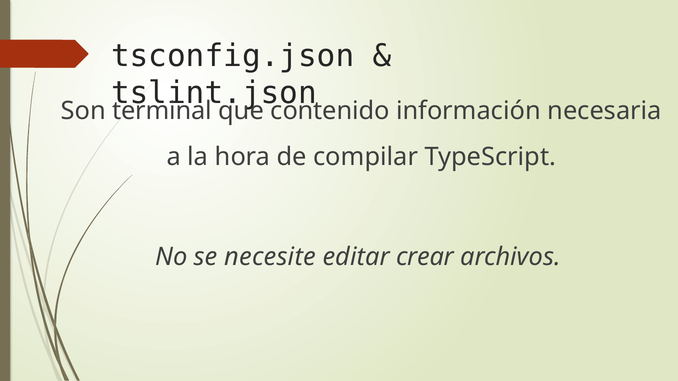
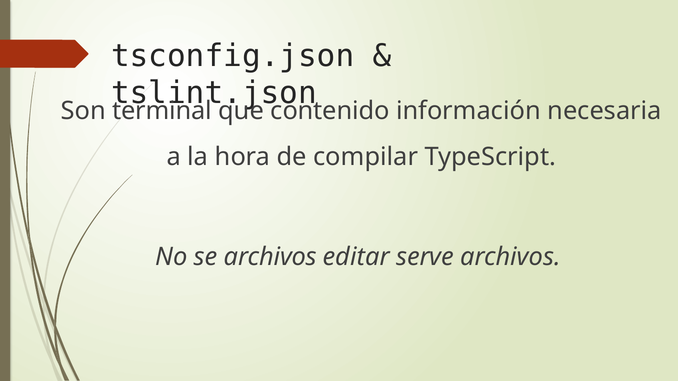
se necesite: necesite -> archivos (270, 257)
crear: crear -> serve (425, 257)
